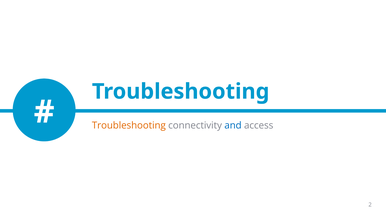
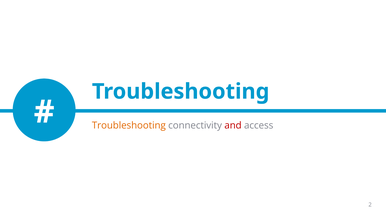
and colour: blue -> red (233, 126)
